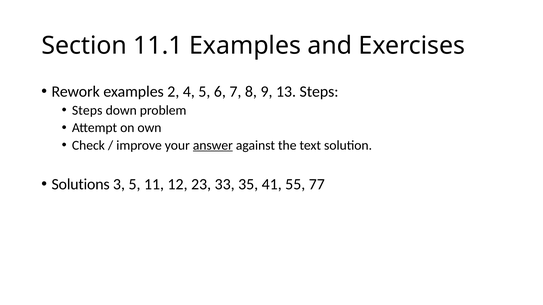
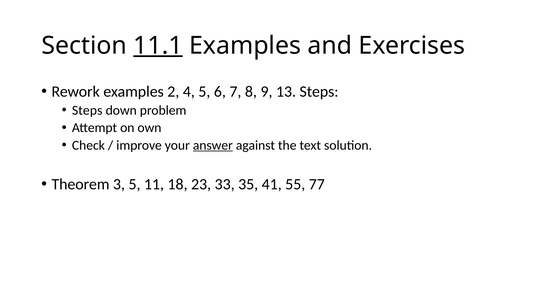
11.1 underline: none -> present (158, 46)
Solutions: Solutions -> Theorem (81, 184)
12: 12 -> 18 (178, 184)
